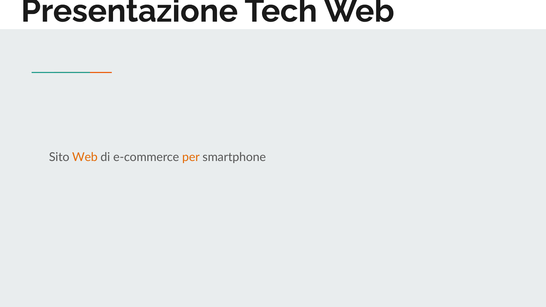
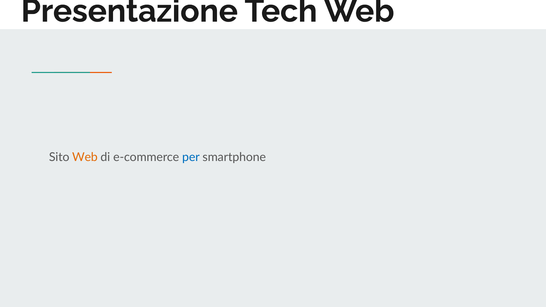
per colour: orange -> blue (191, 157)
